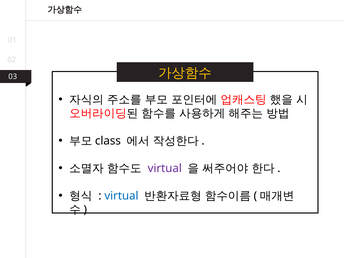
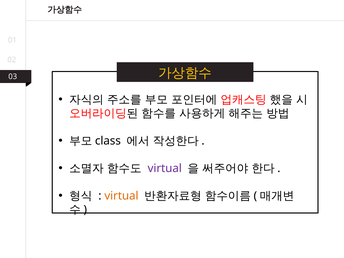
virtual colour: blue -> orange (121, 196)
